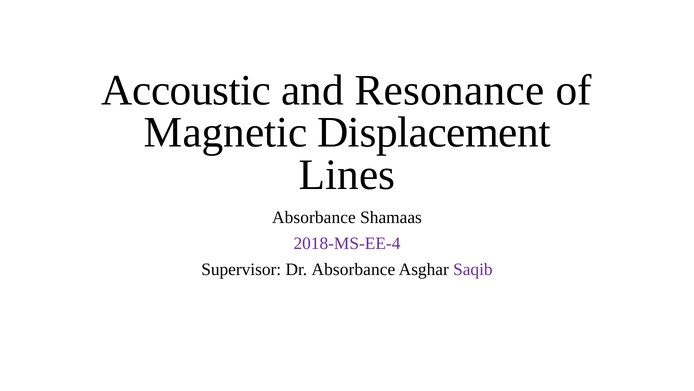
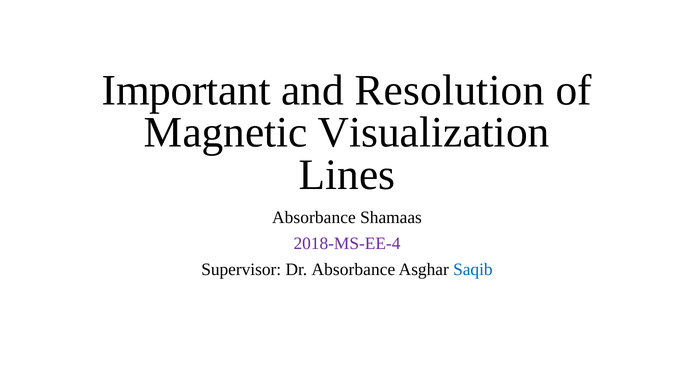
Accoustic: Accoustic -> Important (186, 90)
Resonance: Resonance -> Resolution (450, 90)
Displacement: Displacement -> Visualization (434, 132)
Saqib colour: purple -> blue (473, 269)
